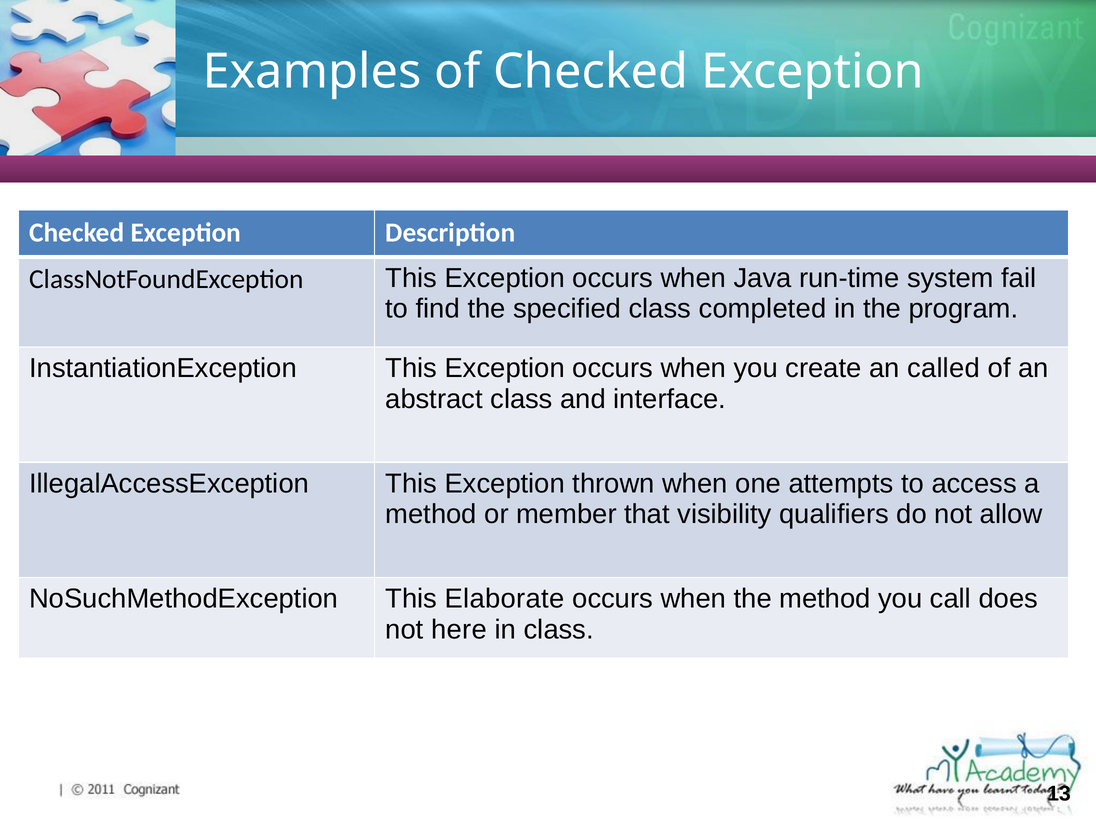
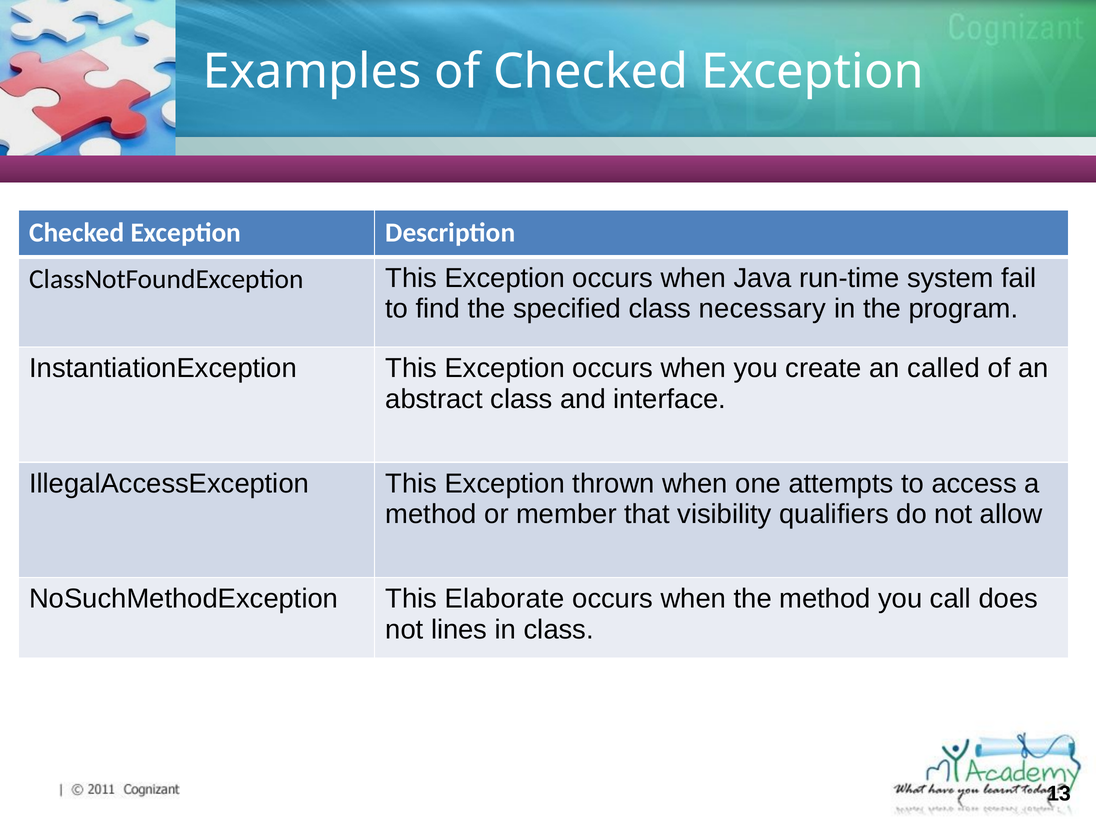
completed: completed -> necessary (762, 309)
here: here -> lines (459, 630)
